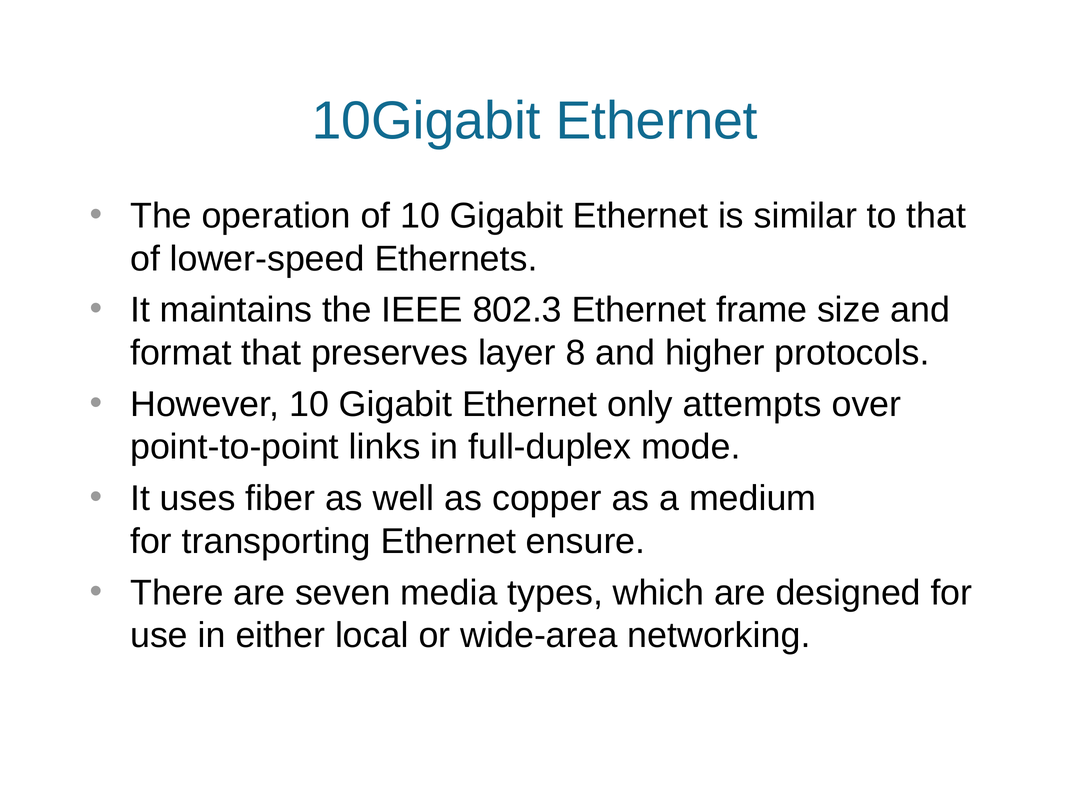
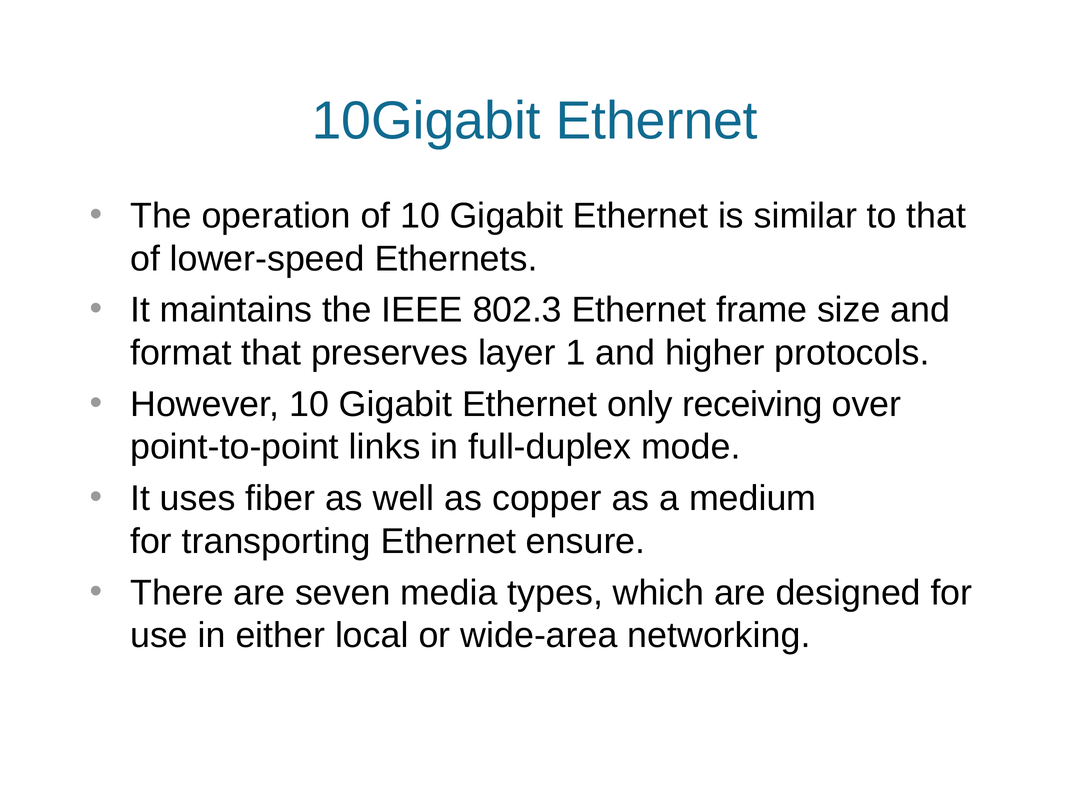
8: 8 -> 1 (576, 353)
attempts: attempts -> receiving (752, 405)
